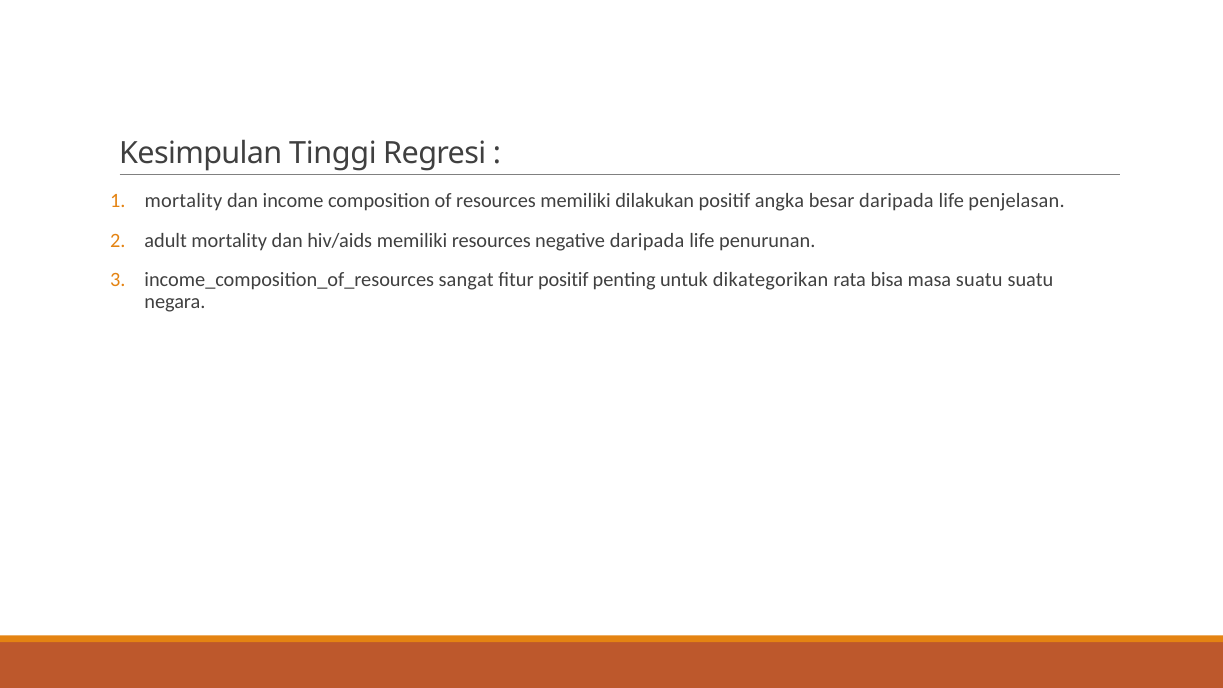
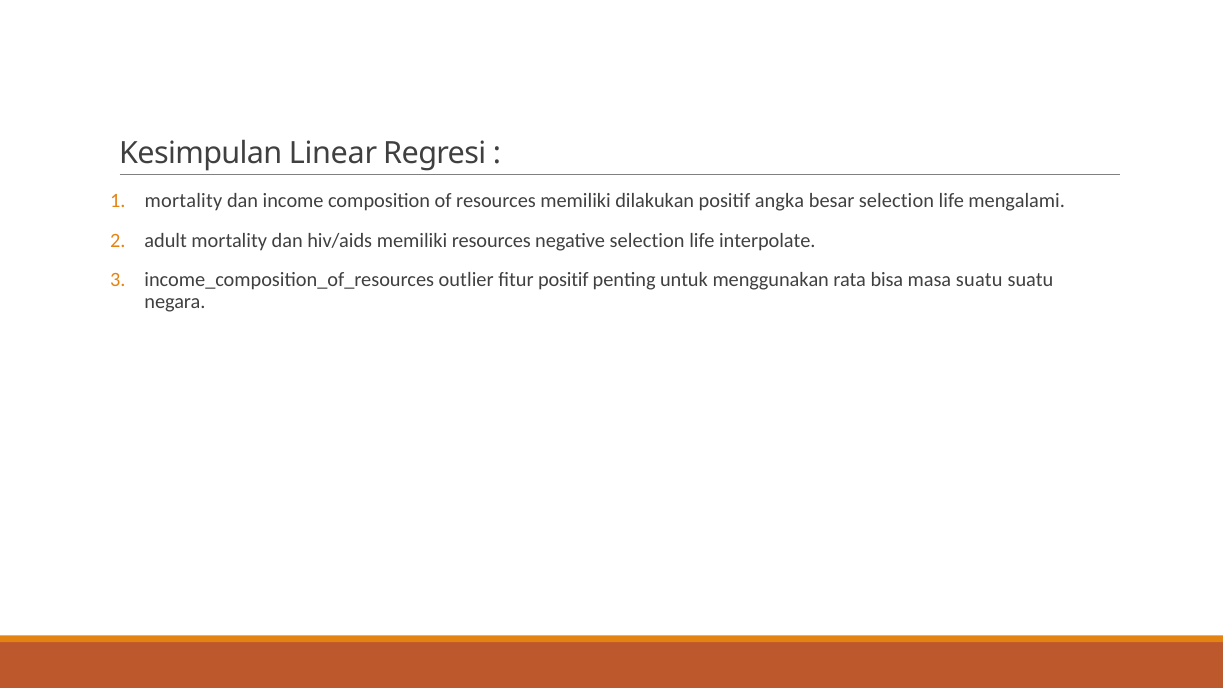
Tinggi: Tinggi -> Linear (333, 153)
besar daripada: daripada -> selection (896, 201)
penjelasan: penjelasan -> mengalami (1017, 201)
negative daripada: daripada -> selection (647, 240)
penurunan: penurunan -> interpolate (767, 240)
sangat: sangat -> outlier (466, 280)
dikategorikan: dikategorikan -> menggunakan (771, 280)
